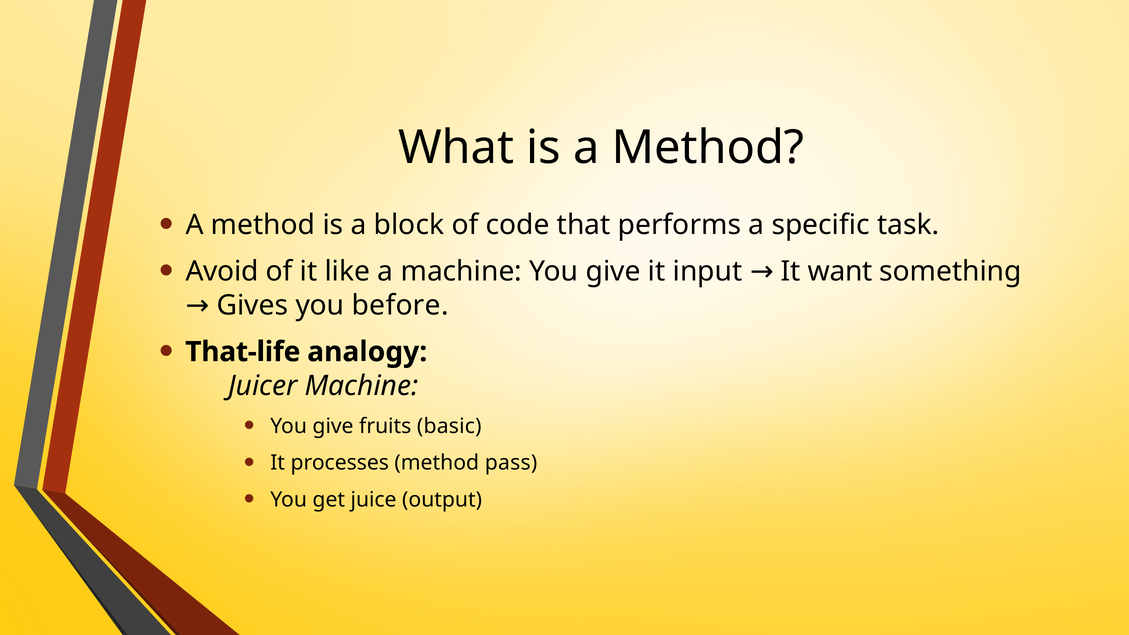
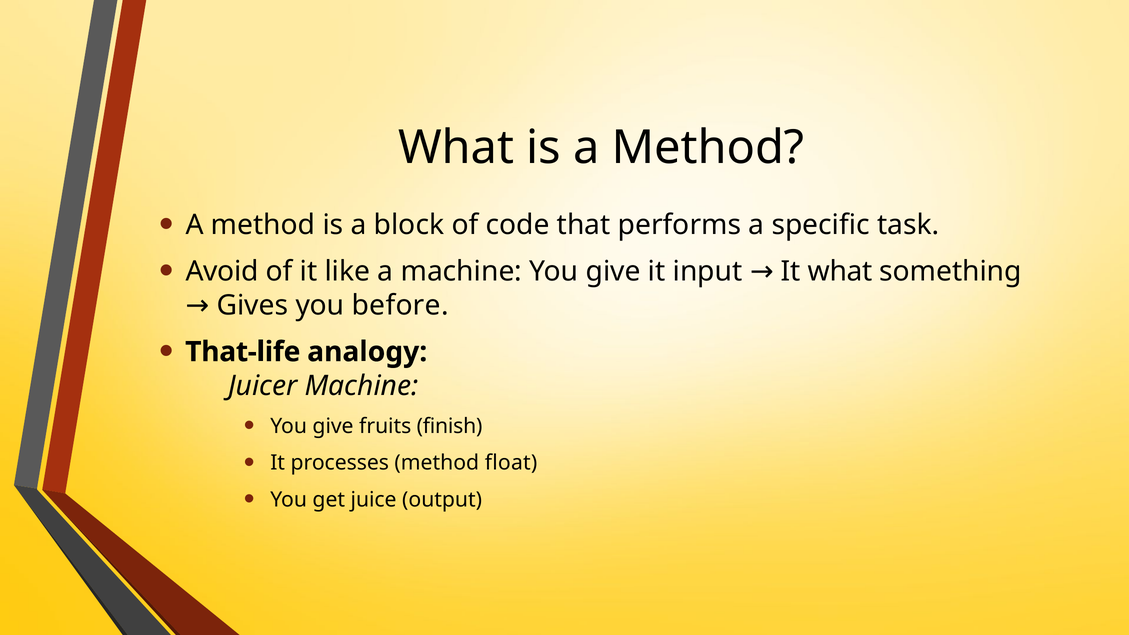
It want: want -> what (840, 271)
basic: basic -> finish (449, 426)
pass: pass -> float (511, 463)
